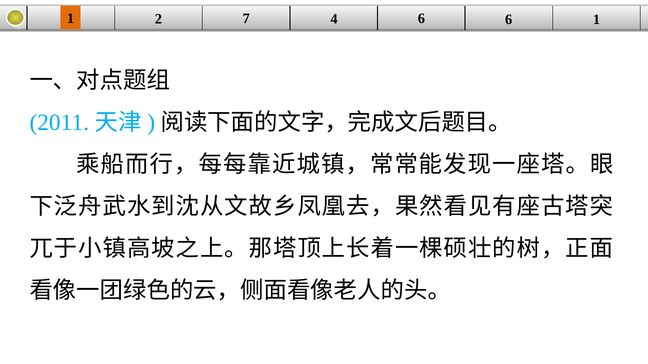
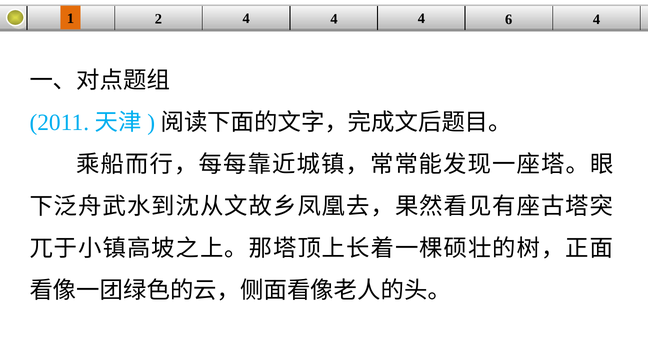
2 7: 7 -> 4 (246, 19)
6: 6 -> 4 (421, 19)
6 1: 1 -> 4 (596, 19)
